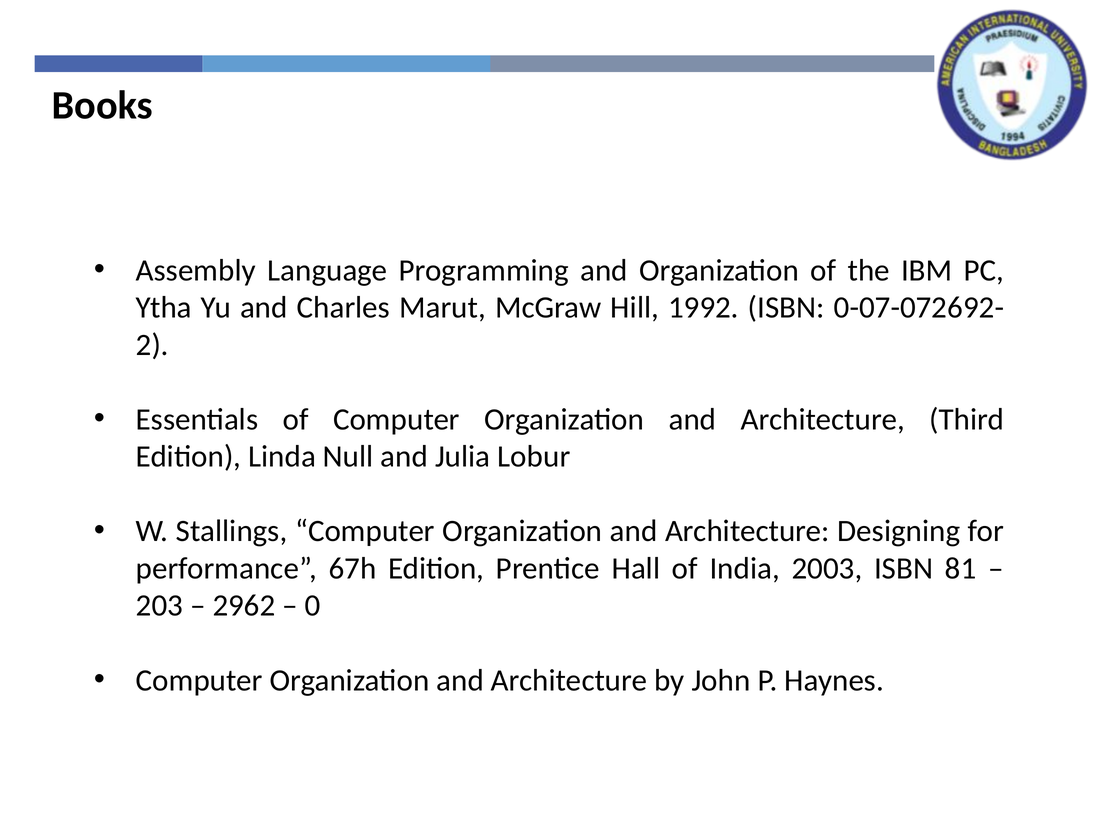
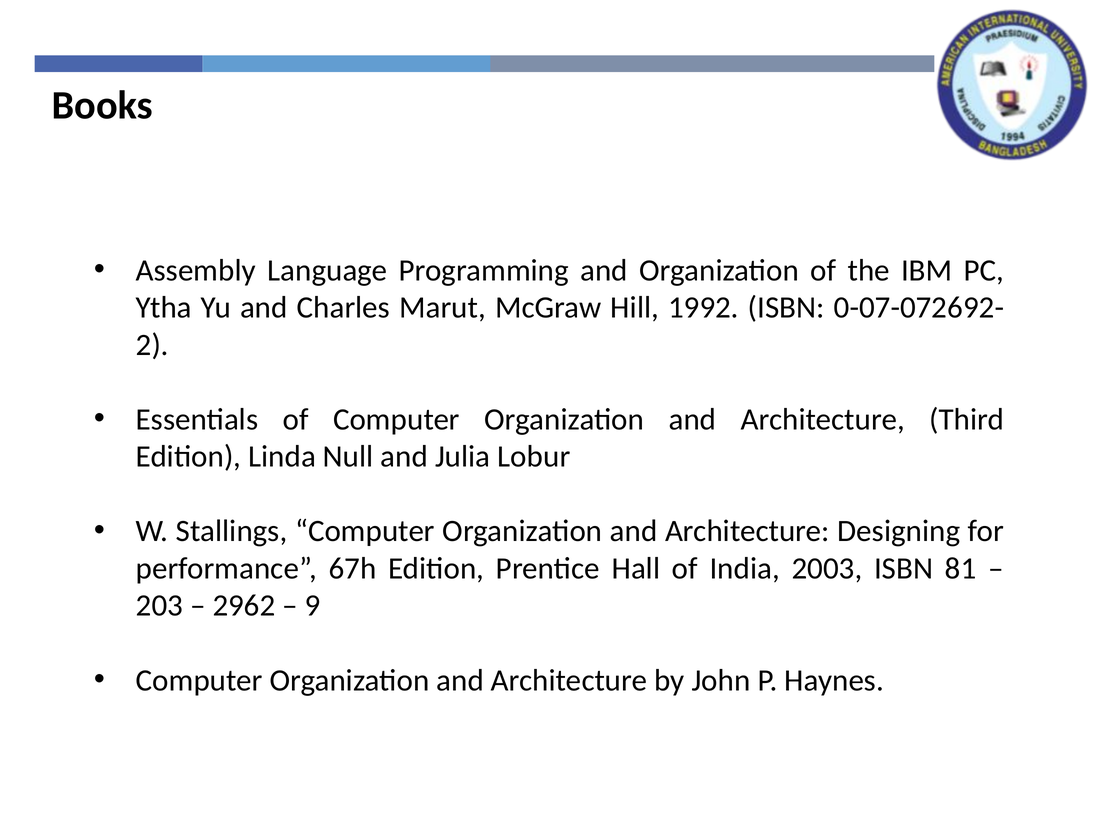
0: 0 -> 9 (313, 606)
